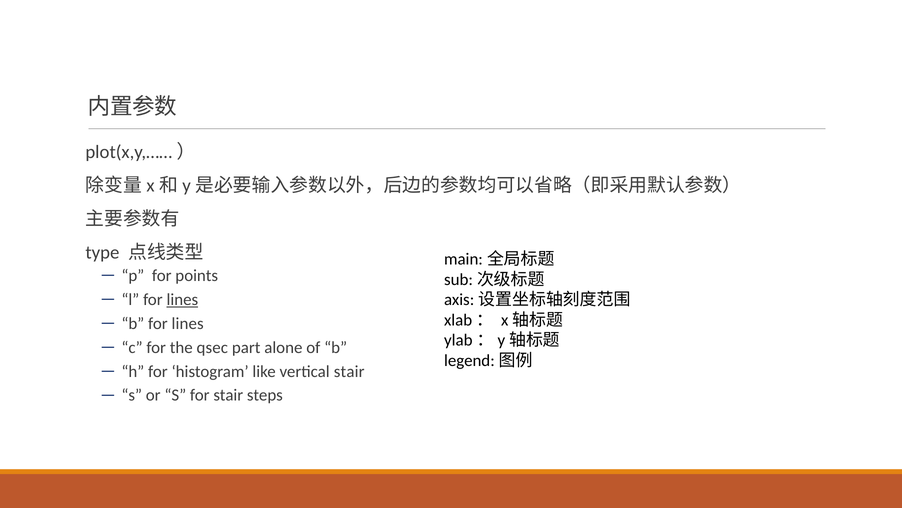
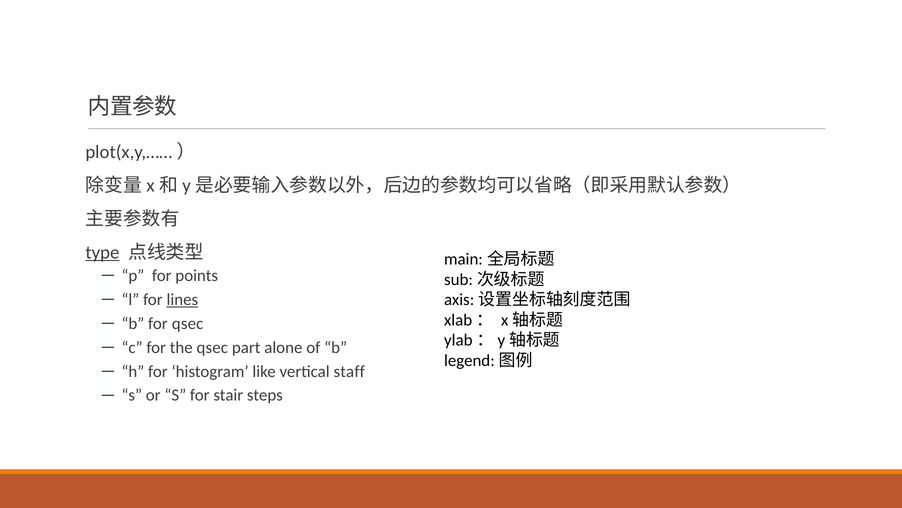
type underline: none -> present (102, 252)
b for lines: lines -> qsec (188, 323)
vertical stair: stair -> staff (349, 371)
